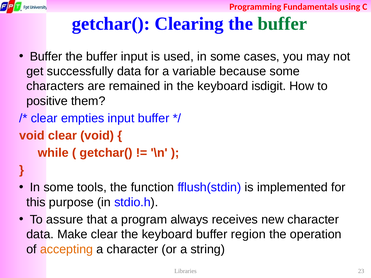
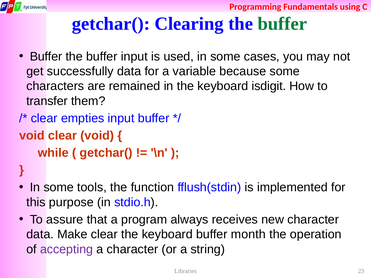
positive: positive -> transfer (47, 101)
region: region -> month (248, 235)
accepting colour: orange -> purple (67, 249)
